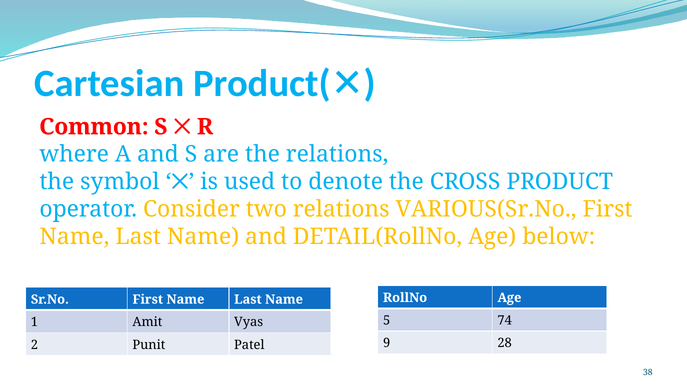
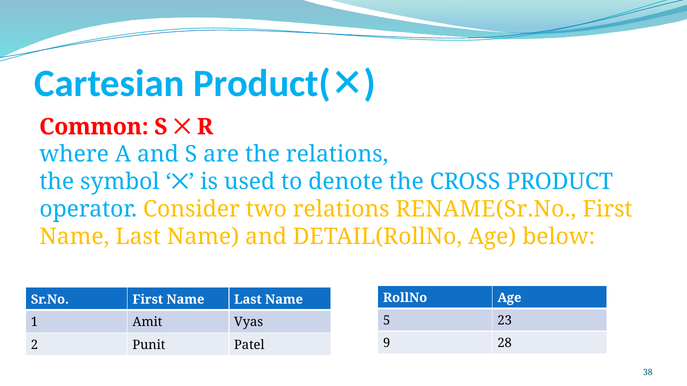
VARIOUS(Sr.No: VARIOUS(Sr.No -> RENAME(Sr.No (486, 210)
74: 74 -> 23 (505, 321)
